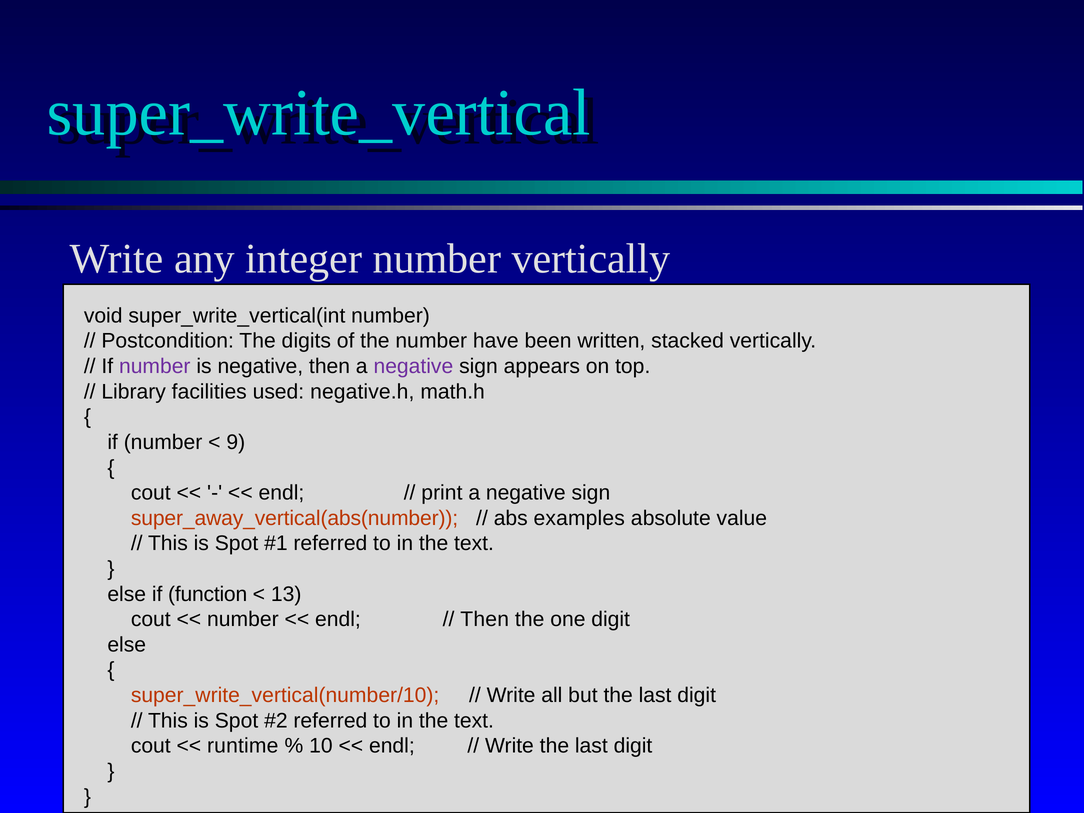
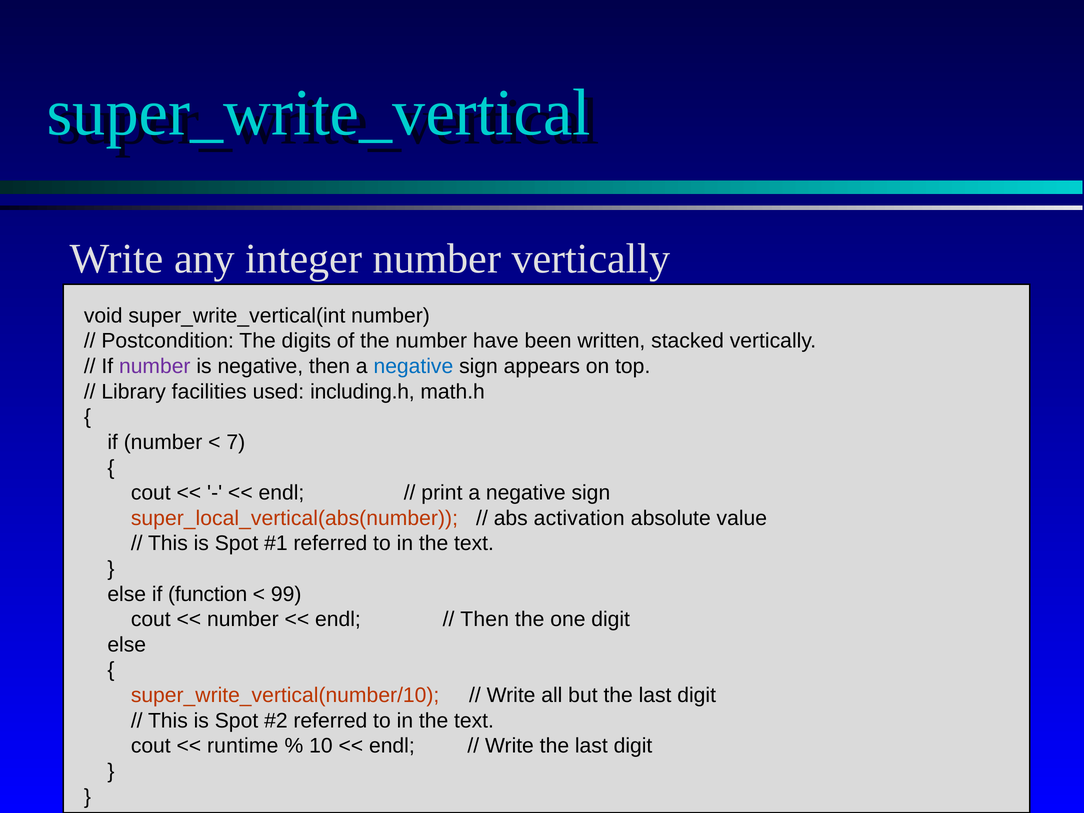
negative colour: purple -> blue (413, 366)
negative.h: negative.h -> including.h (362, 392)
9: 9 -> 7 (236, 442)
super_away_vertical(abs(number: super_away_vertical(abs(number -> super_local_vertical(abs(number (294, 518)
examples: examples -> activation (579, 518)
13: 13 -> 99 (286, 594)
